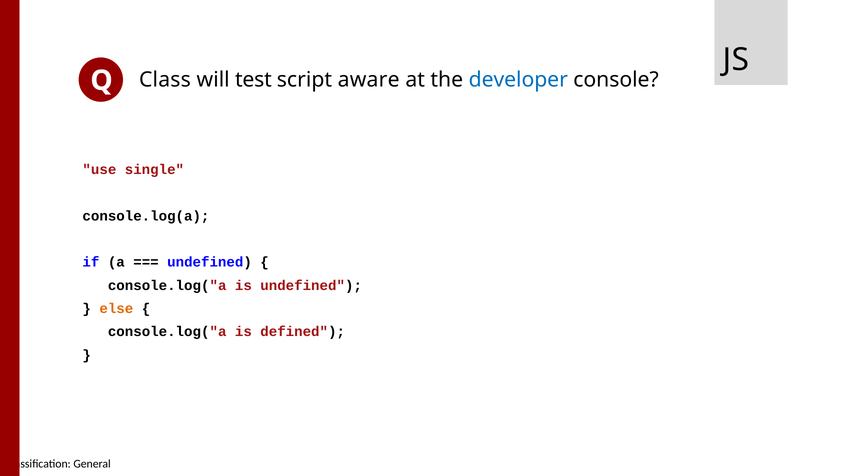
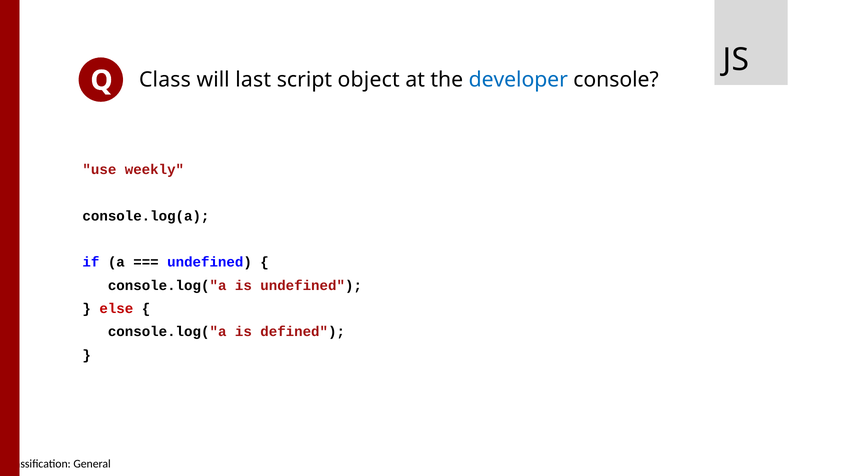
test: test -> last (253, 80)
aware: aware -> object (369, 80)
single: single -> weekly (154, 170)
else colour: orange -> red (116, 309)
